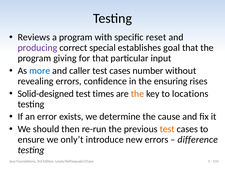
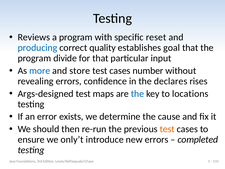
producing colour: purple -> blue (37, 48)
special: special -> quality (103, 48)
giving: giving -> divide (65, 58)
caller: caller -> store (80, 71)
ensuring: ensuring -> declares (171, 81)
Solid-designed: Solid-designed -> Args-designed (46, 94)
times: times -> maps (103, 94)
the colour: orange -> blue (137, 94)
difference: difference -> completed (198, 139)
